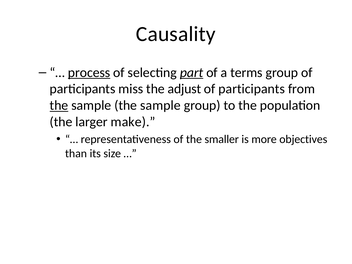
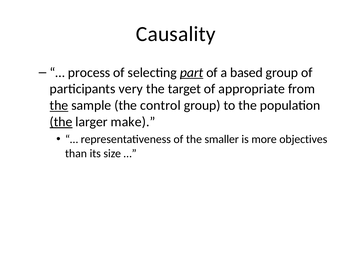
process underline: present -> none (89, 73)
terms: terms -> based (247, 73)
miss: miss -> very (131, 89)
adjust: adjust -> target (184, 89)
participants: participants -> appropriate (252, 89)
sample the sample: sample -> control (160, 105)
the underline: none -> present (61, 122)
